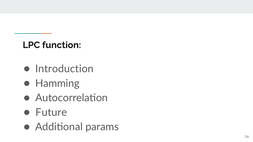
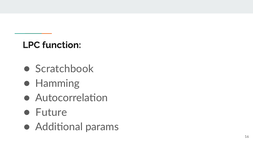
Introduction: Introduction -> Scratchbook (64, 69)
